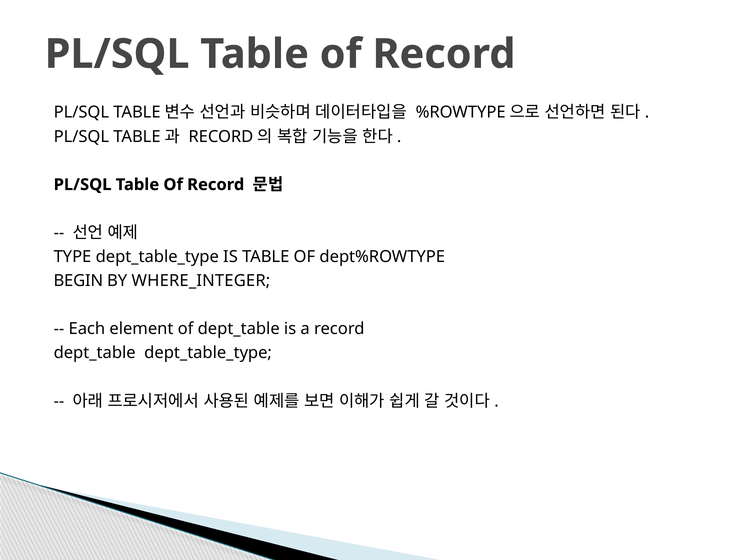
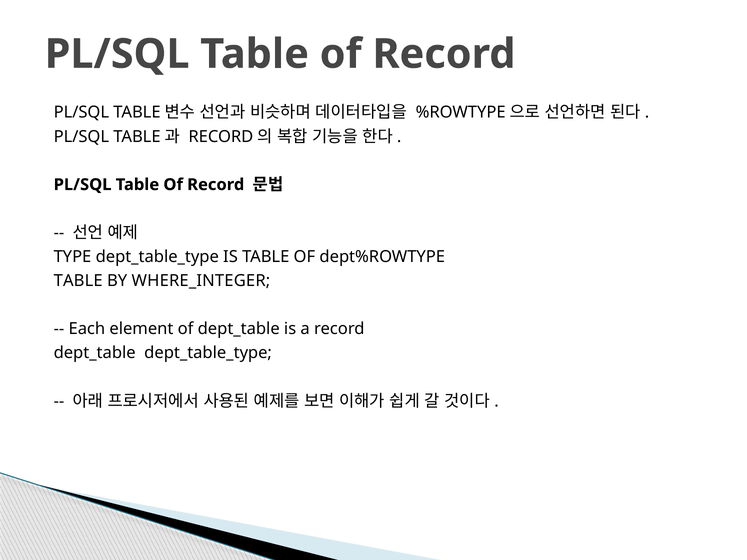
BEGIN: BEGIN -> TABLE (78, 281)
